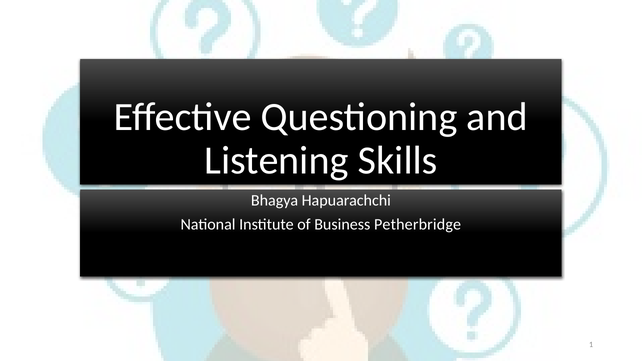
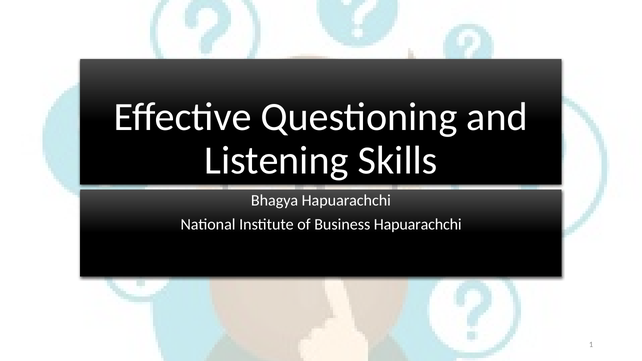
Business Petherbridge: Petherbridge -> Hapuarachchi (418, 225)
